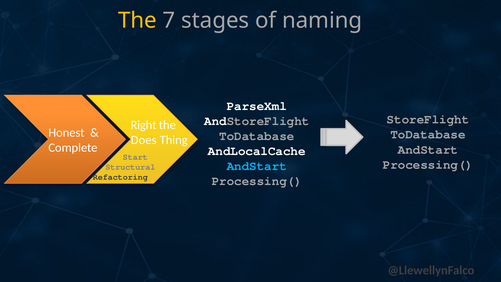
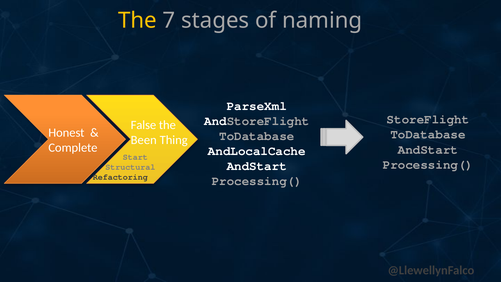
Right: Right -> False (143, 125)
Does: Does -> Been (144, 140)
AndStart colour: light blue -> white (257, 166)
